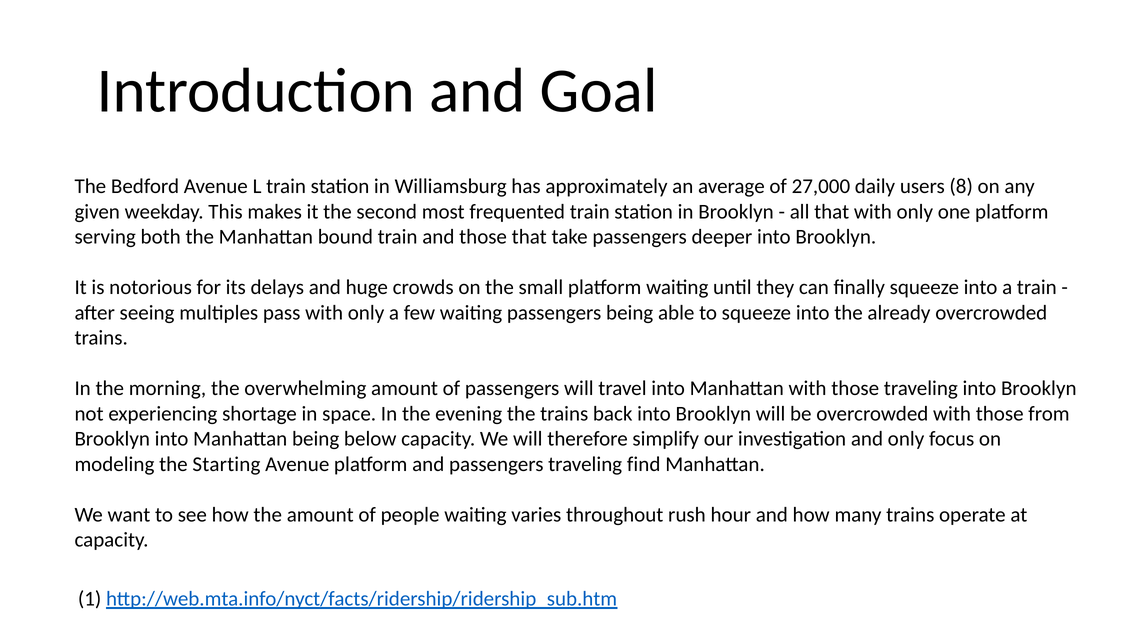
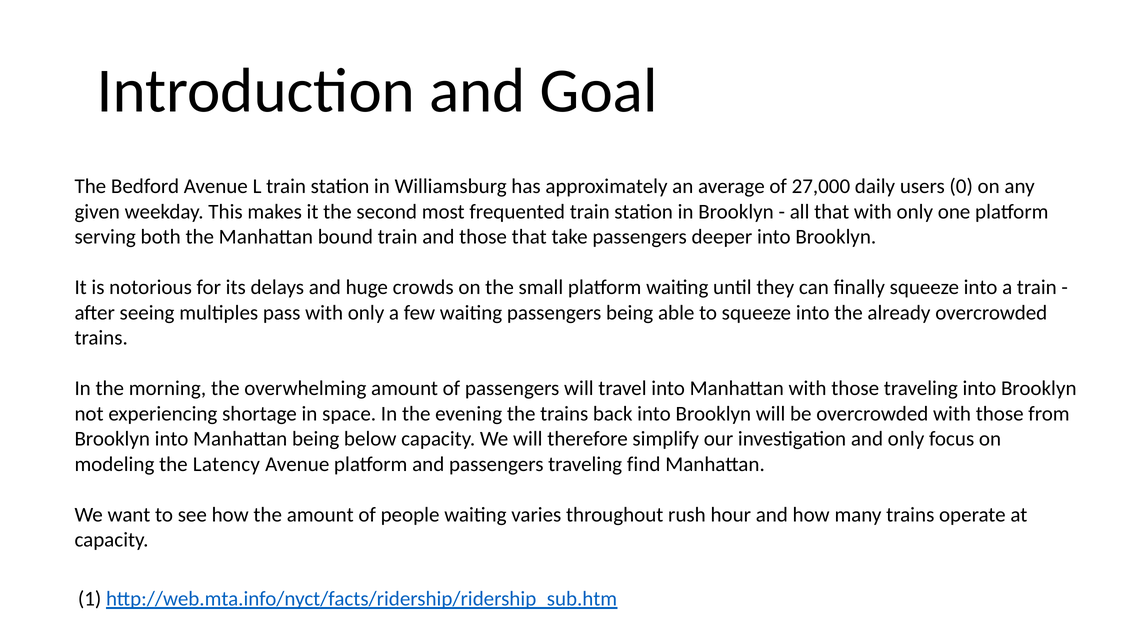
8: 8 -> 0 (961, 187)
Starting: Starting -> Latency (226, 464)
